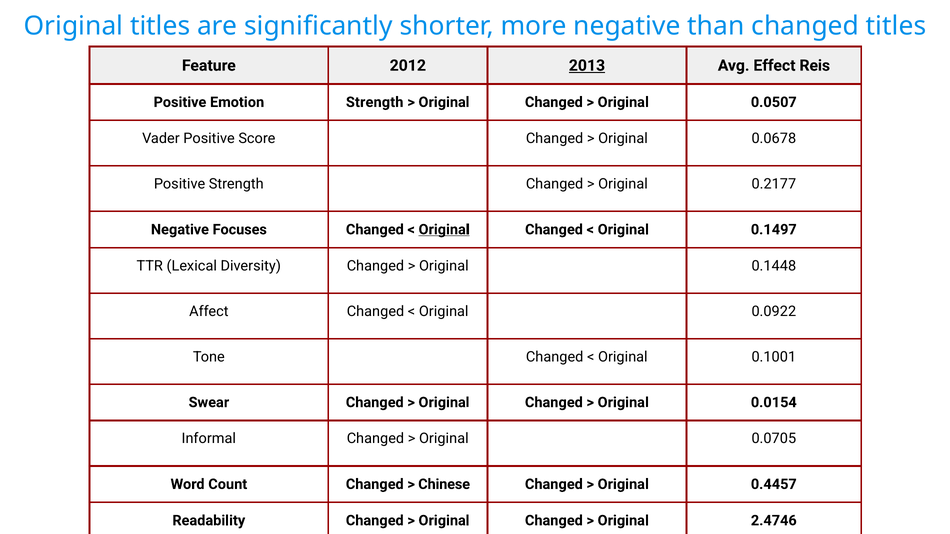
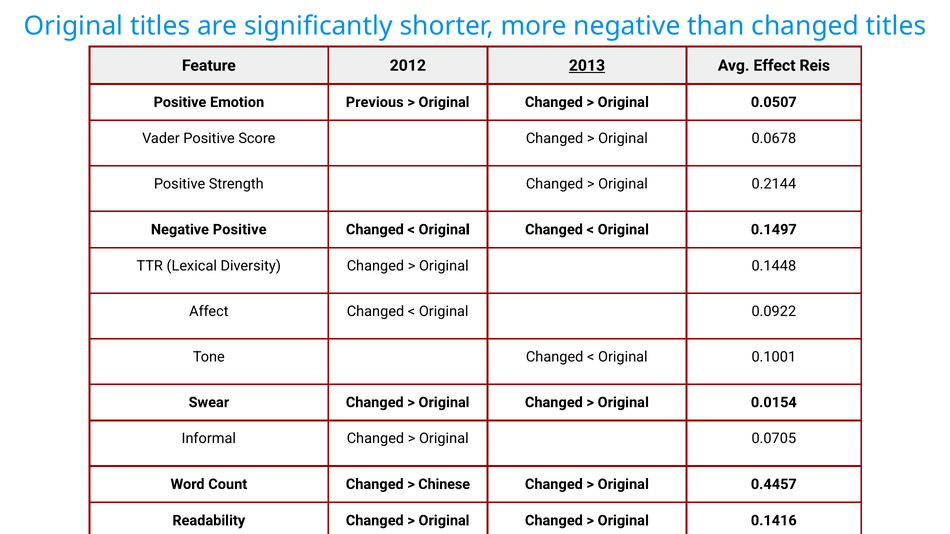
Emotion Strength: Strength -> Previous (375, 102)
0.2177: 0.2177 -> 0.2144 (774, 184)
Negative Focuses: Focuses -> Positive (240, 230)
Original underline: present -> none (444, 230)
2.4746: 2.4746 -> 0.1416 (774, 521)
